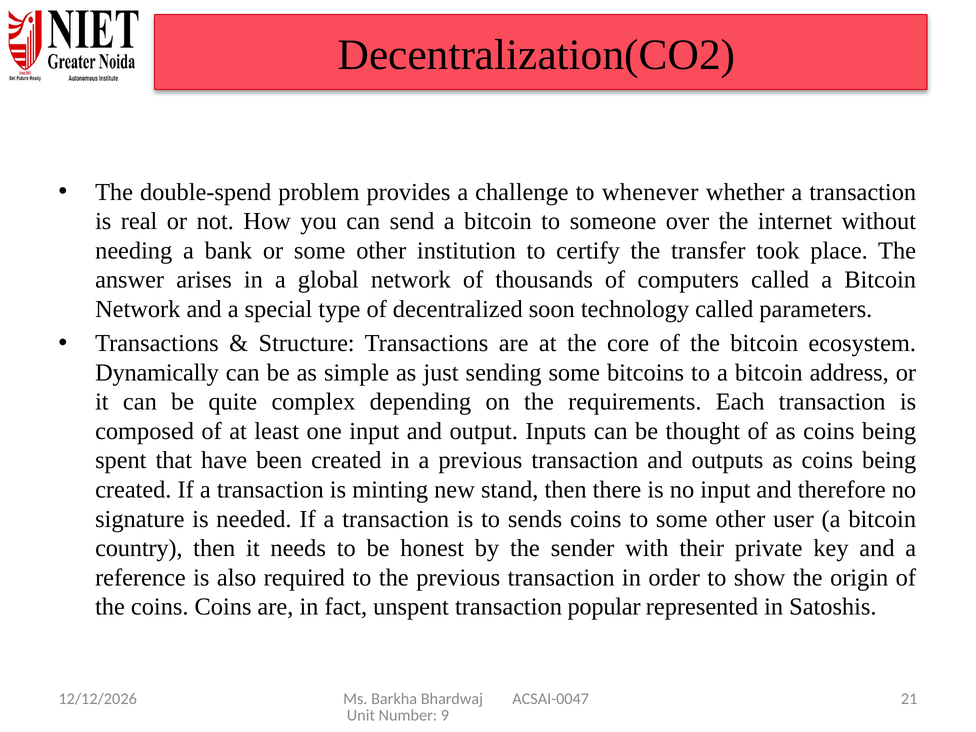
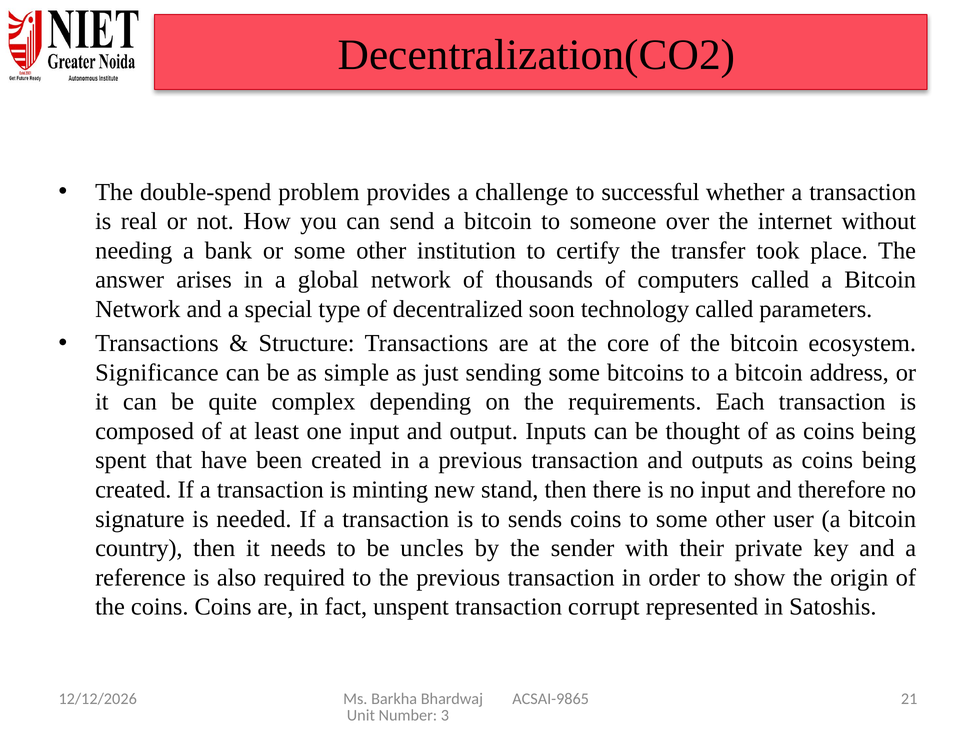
whenever: whenever -> successful (650, 192)
Dynamically: Dynamically -> Significance (157, 373)
honest: honest -> uncles (432, 548)
popular: popular -> corrupt (604, 607)
ACSAI-0047: ACSAI-0047 -> ACSAI-9865 (551, 699)
9: 9 -> 3 (445, 715)
